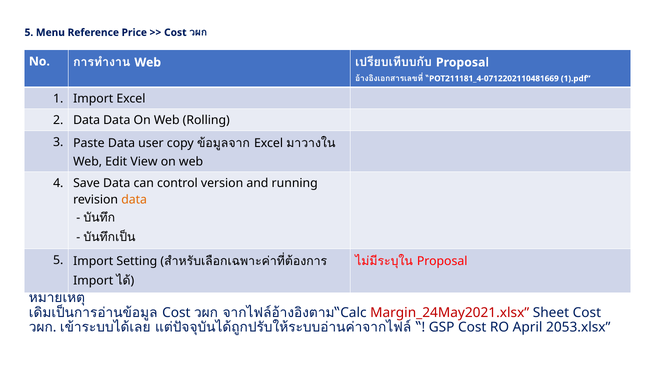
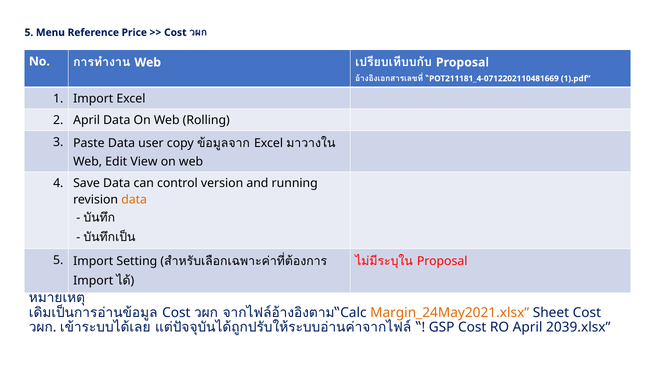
2 Data: Data -> April (87, 121)
Margin_24May2021.xlsx colour: red -> orange (450, 313)
2053.xlsx: 2053.xlsx -> 2039.xlsx (578, 328)
